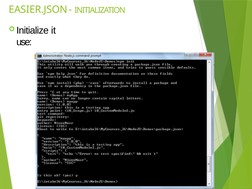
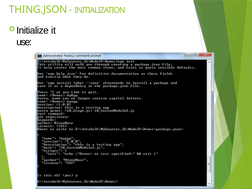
EASIER.JSON: EASIER.JSON -> THING.JSON (38, 10)
